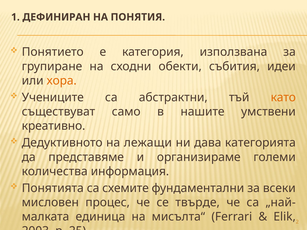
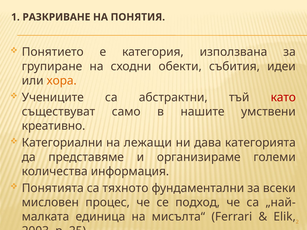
ДЕФИНИРАН: ДЕФИНИРАН -> РАЗКРИВАНЕ (56, 17)
като colour: orange -> red (283, 98)
Дедуктивното: Дедуктивното -> Категориални (62, 143)
схемите: схемите -> тяхното (125, 188)
твърде: твърде -> подход (198, 203)
